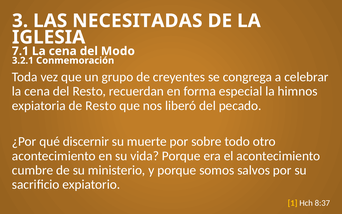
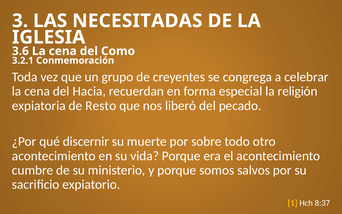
7.1: 7.1 -> 3.6 (20, 51)
Modo: Modo -> Como (118, 51)
del Resto: Resto -> Hacia (89, 91)
himnos: himnos -> religión (298, 91)
